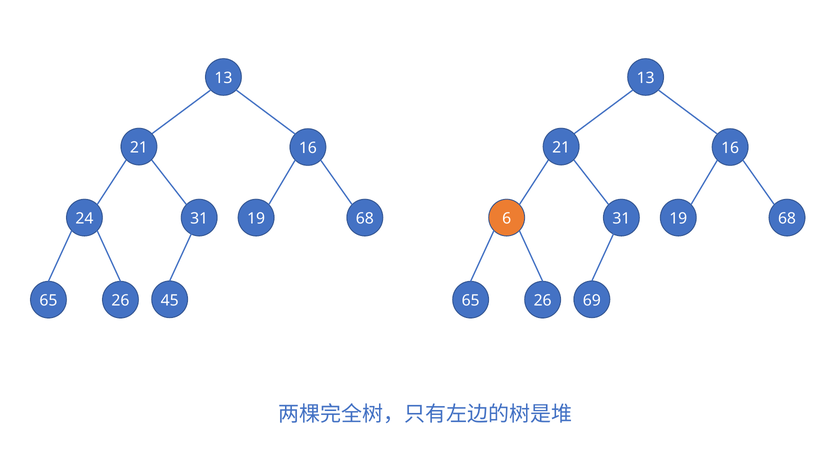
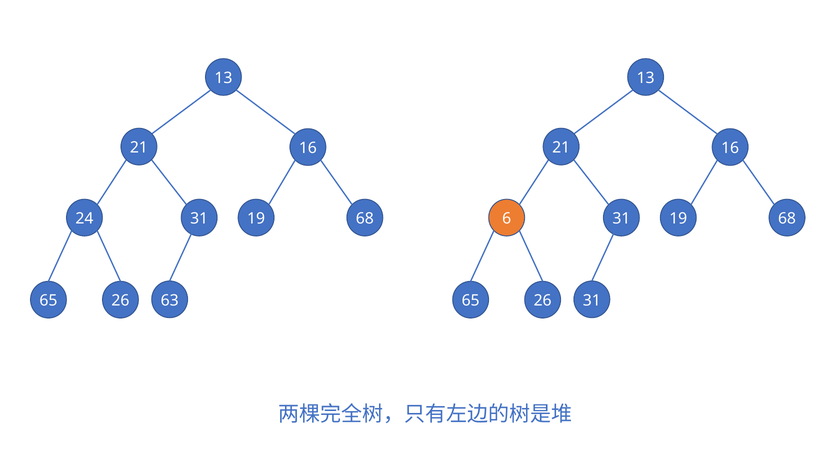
45: 45 -> 63 (170, 301)
26 69: 69 -> 31 (592, 301)
